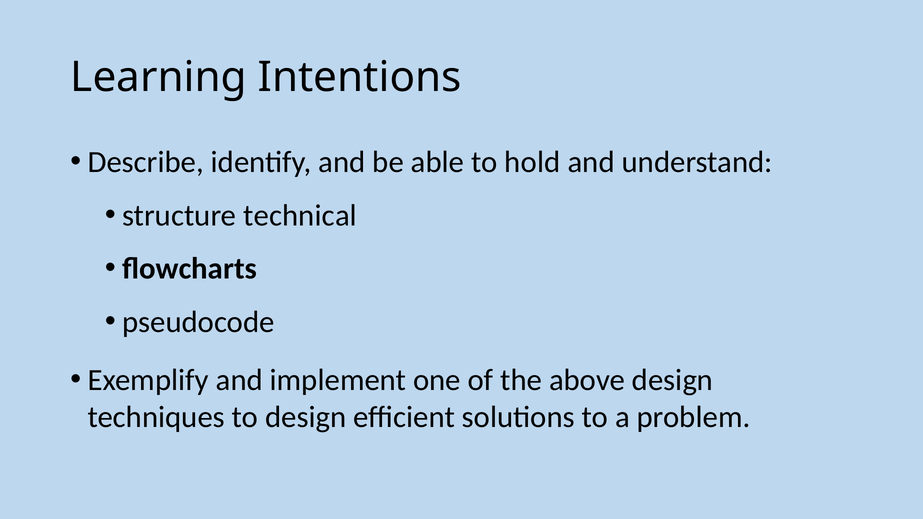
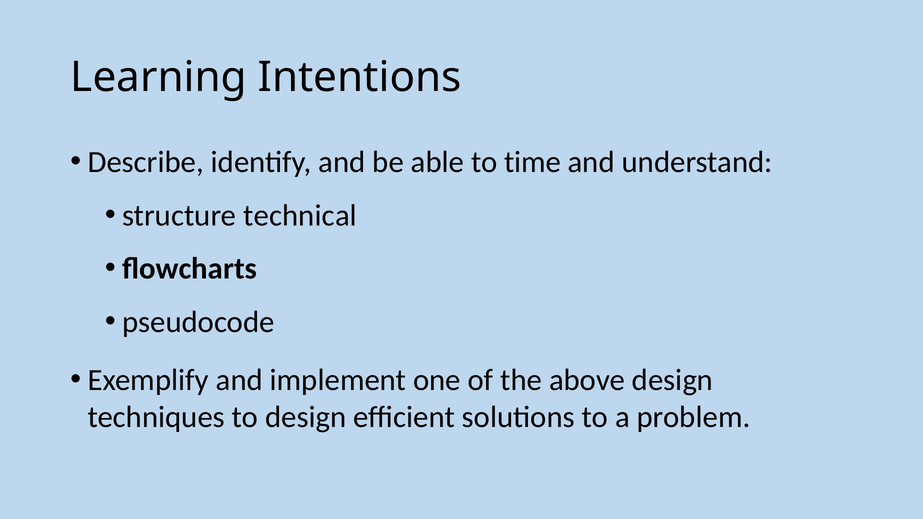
hold: hold -> time (533, 162)
